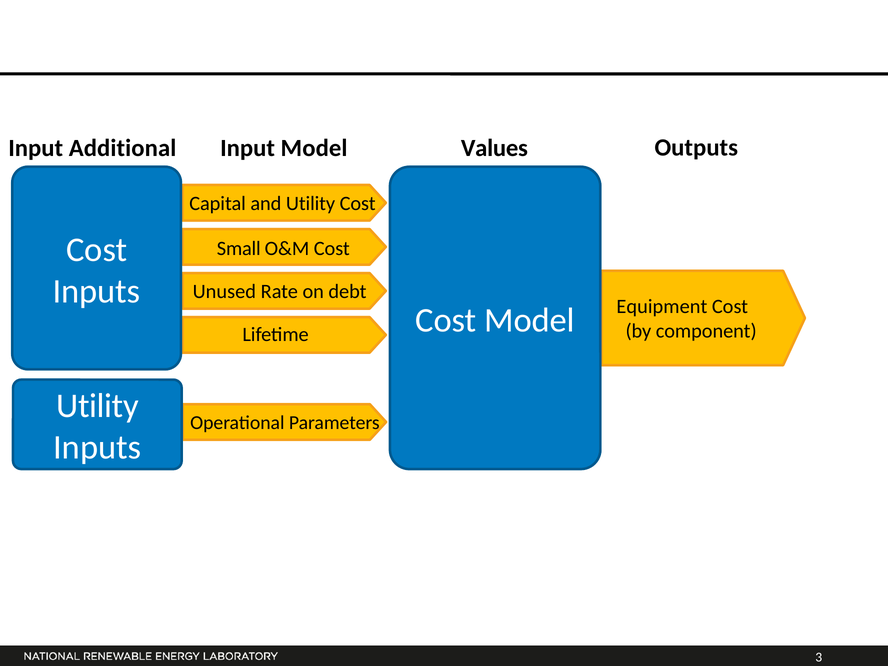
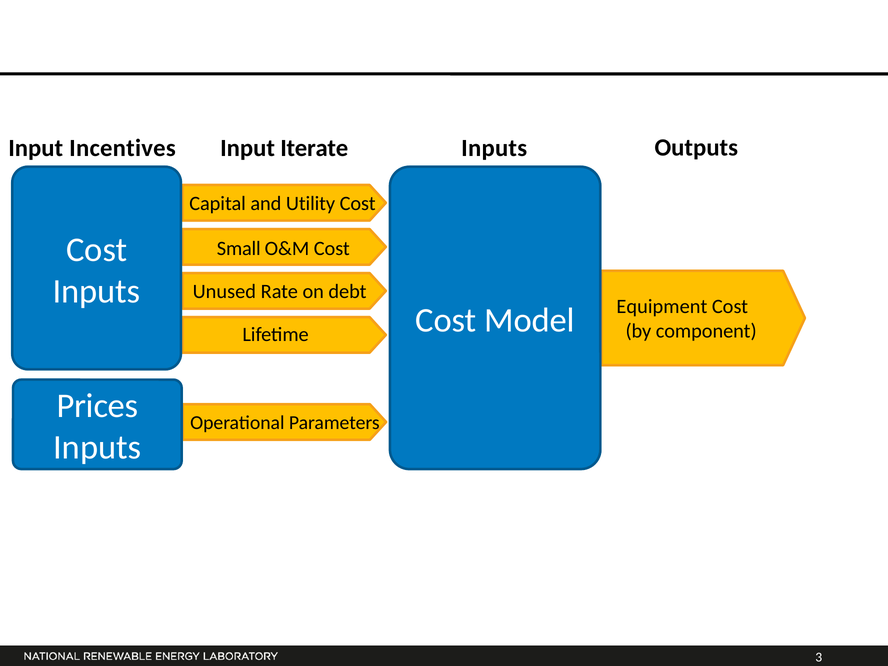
Additional: Additional -> Incentives (122, 148)
Input Model: Model -> Iterate (314, 148)
Values: Values -> Inputs (494, 148)
Utility: Utility -> Prices (97, 406)
